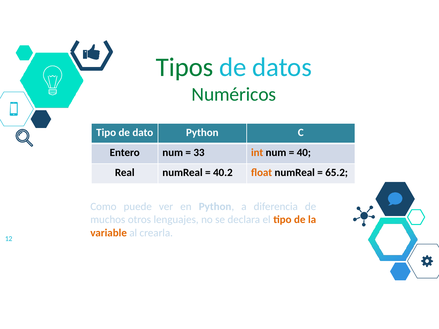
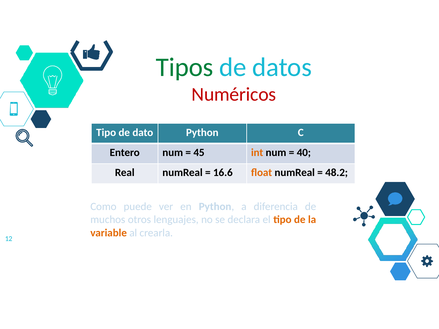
Numéricos colour: green -> red (234, 95)
33: 33 -> 45 (199, 153)
40.2: 40.2 -> 16.6 (223, 173)
65.2: 65.2 -> 48.2 (337, 173)
